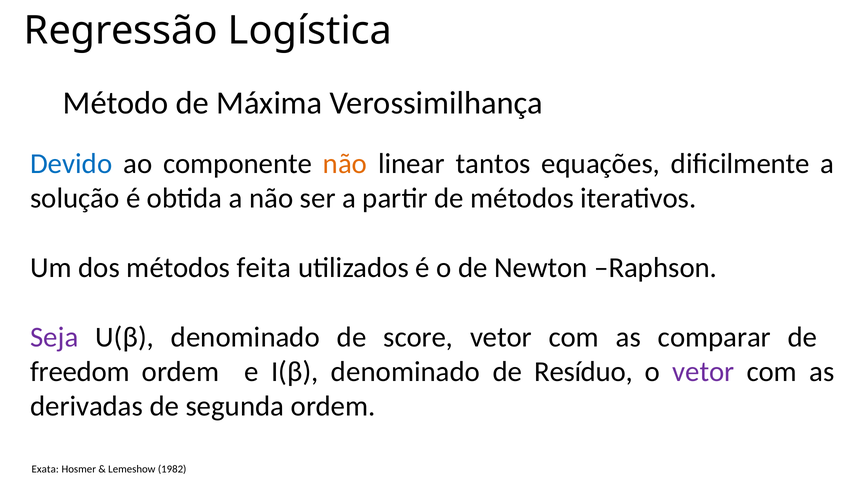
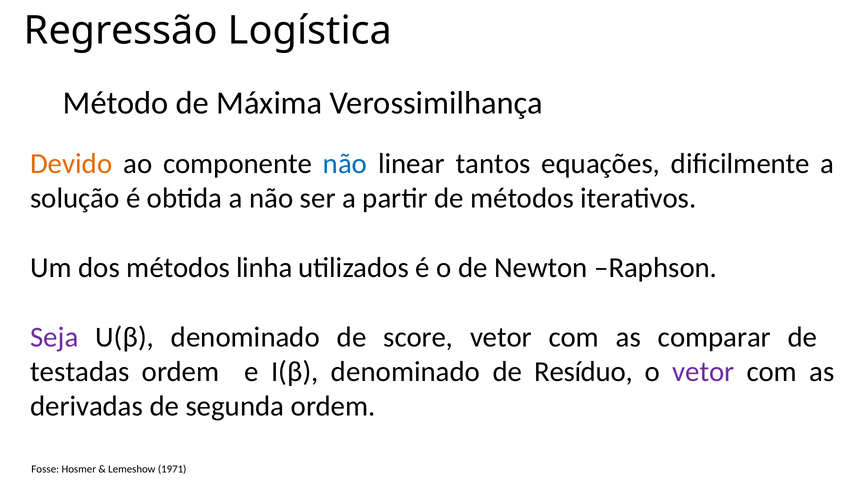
Devido colour: blue -> orange (71, 164)
não colour: orange -> blue (345, 164)
feita: feita -> linha (264, 268)
freedom: freedom -> testadas (80, 372)
Exata: Exata -> Fosse (45, 469)
1982: 1982 -> 1971 (172, 469)
